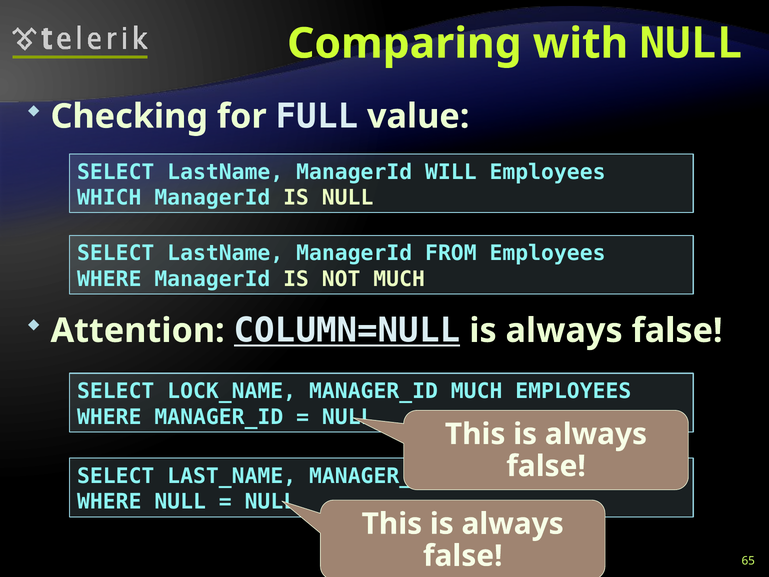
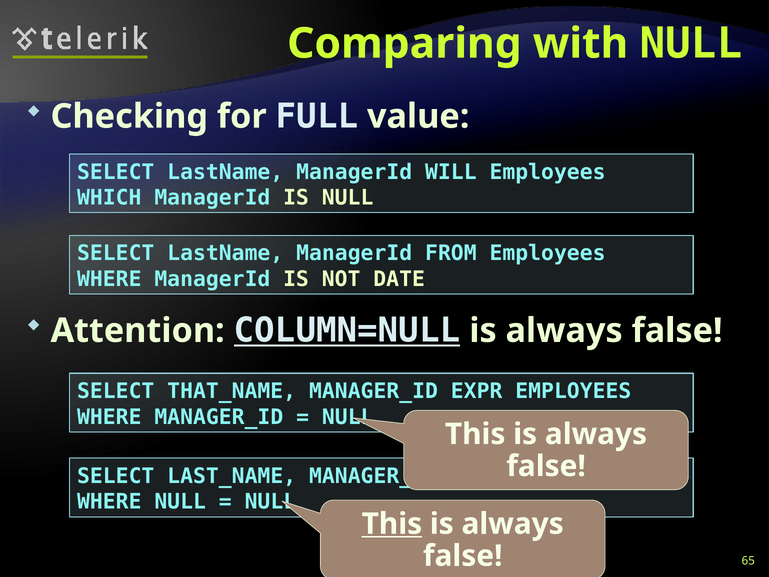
NOT MUCH: MUCH -> DATE (399, 279)
LOCK_NAME: LOCK_NAME -> THAT_NAME (232, 391)
MANAGER_ID MUCH: MUCH -> EXPR (477, 391)
This underline: none -> present (392, 524)
